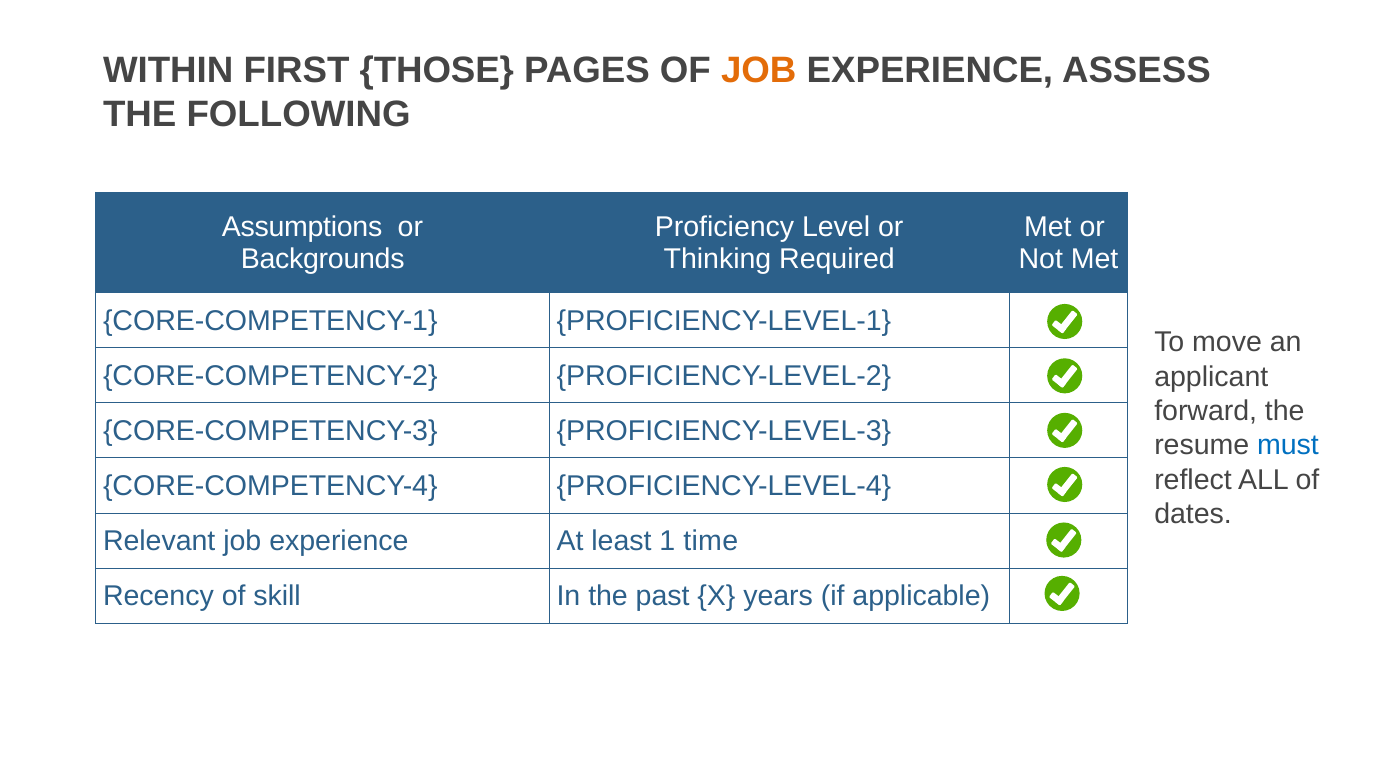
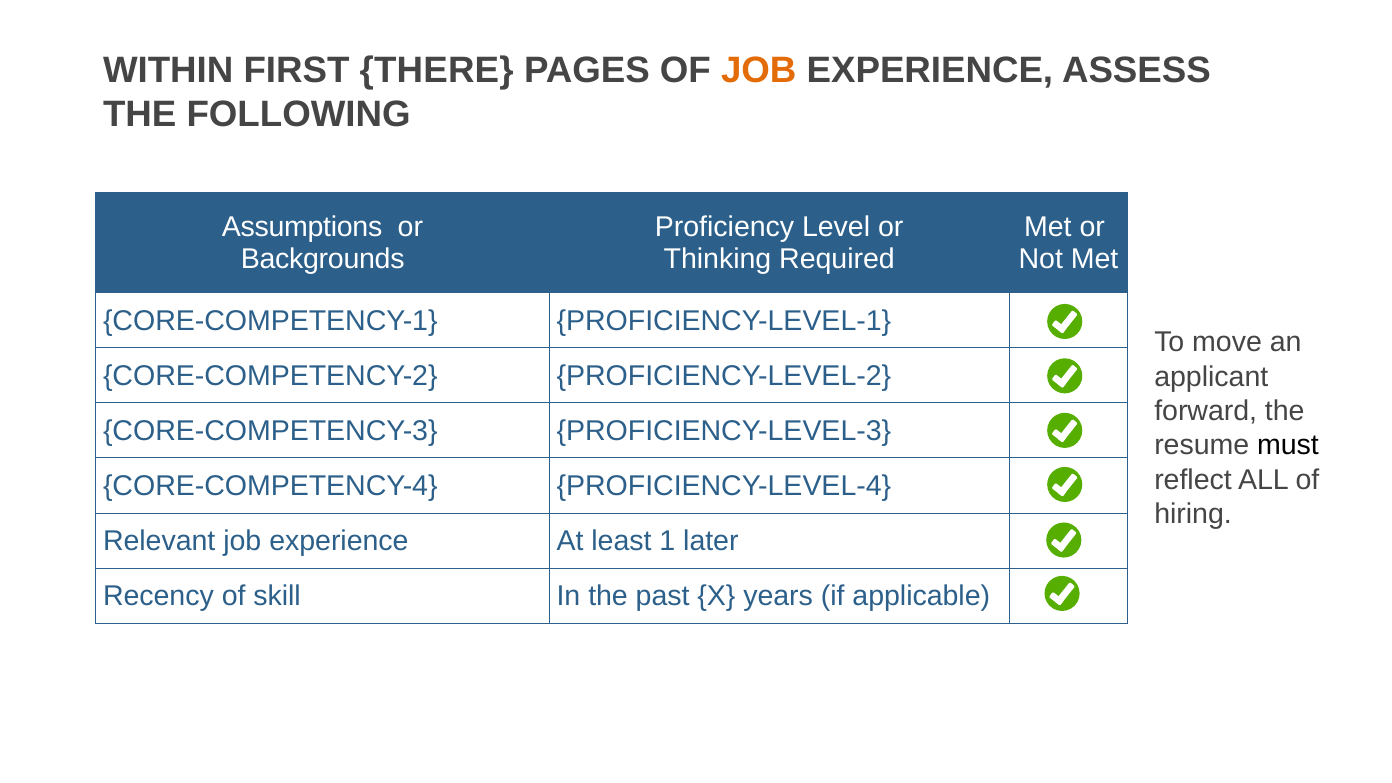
THOSE: THOSE -> THERE (437, 70)
must colour: blue -> black (1288, 445)
dates: dates -> hiring (1193, 514)
time: time -> later (711, 541)
